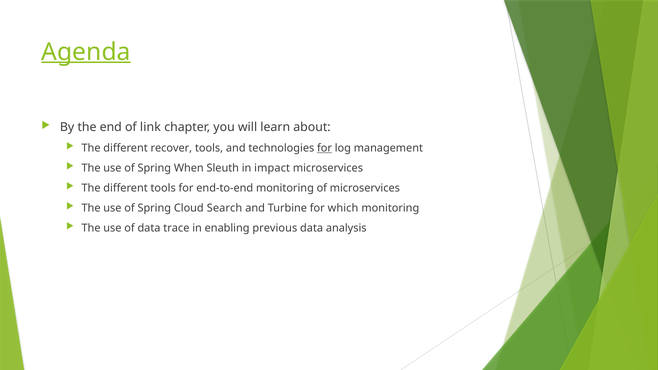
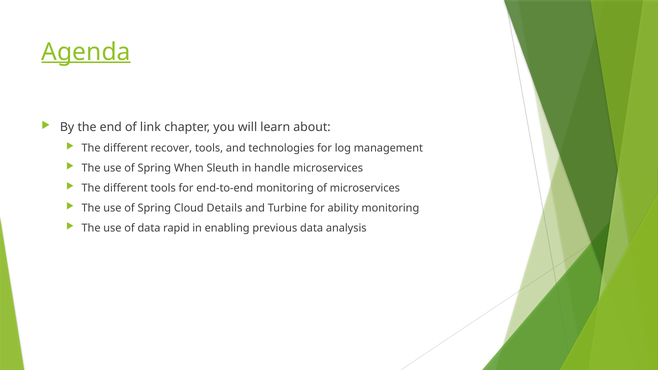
for underline: present -> none (325, 148)
impact: impact -> handle (272, 168)
Search: Search -> Details (224, 208)
which: which -> ability (343, 208)
trace: trace -> rapid (176, 228)
